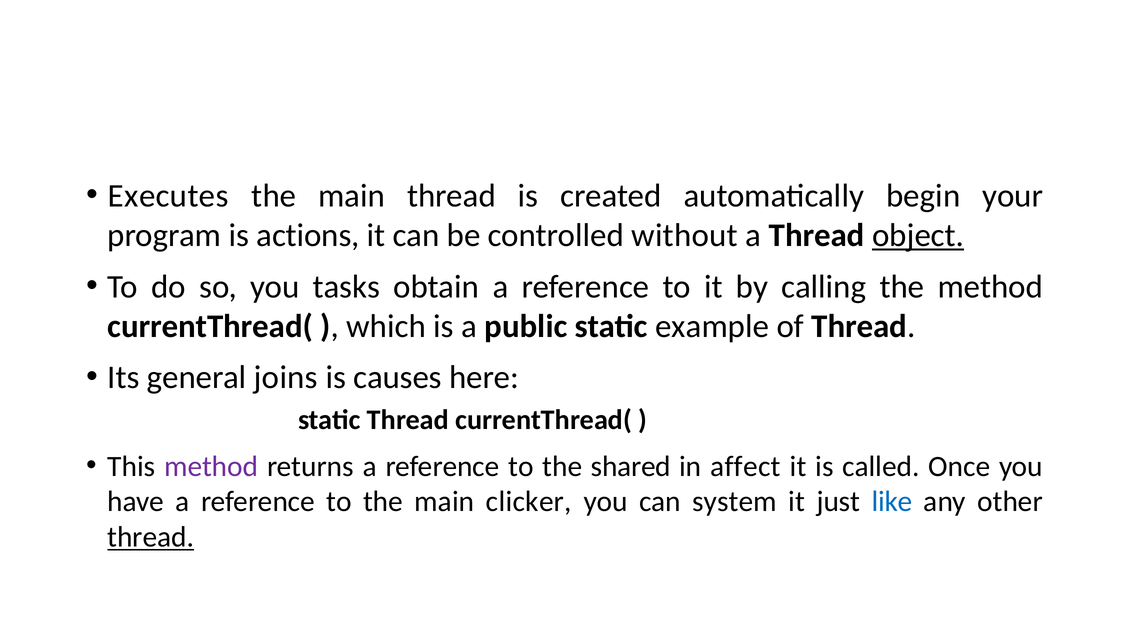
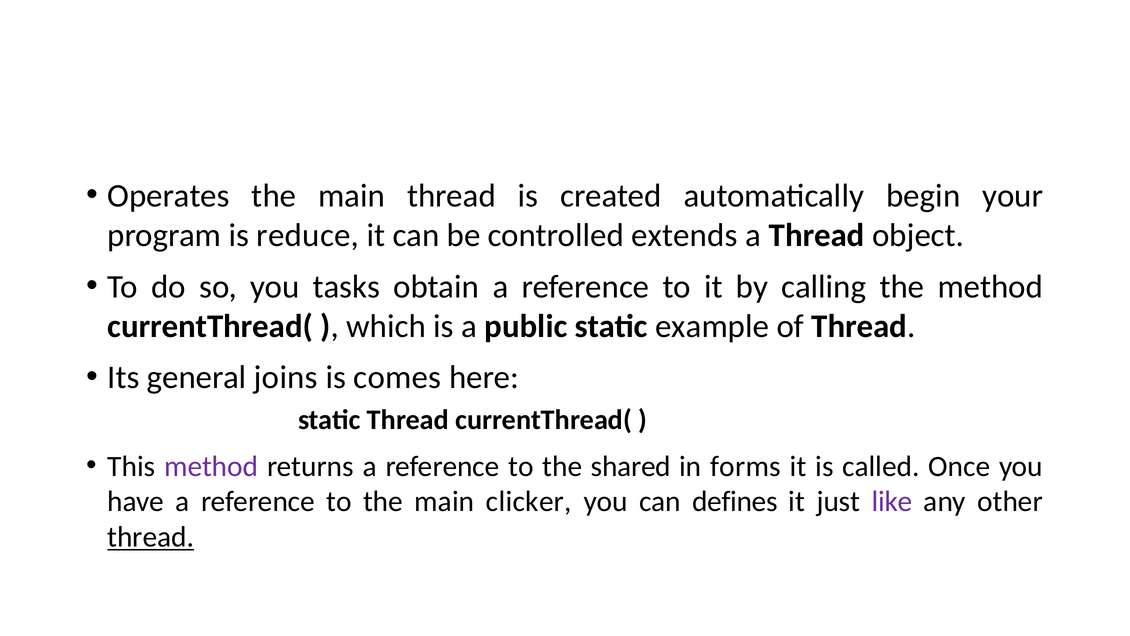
Executes: Executes -> Operates (168, 196)
actions: actions -> reduce (308, 235)
without: without -> extends (685, 235)
object underline: present -> none (918, 235)
causes: causes -> comes (397, 377)
affect: affect -> forms (745, 466)
system: system -> defines (735, 501)
like colour: blue -> purple (892, 501)
